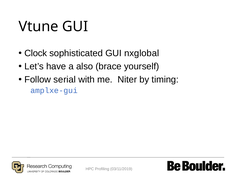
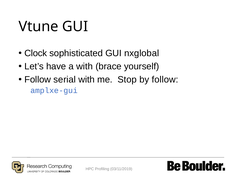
a also: also -> with (85, 66)
Niter: Niter -> Stop (127, 80)
by timing: timing -> follow (165, 80)
